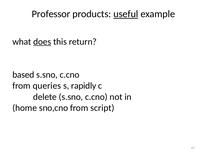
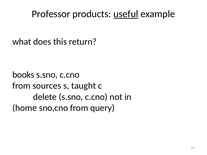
does underline: present -> none (42, 42)
based: based -> books (23, 75)
queries: queries -> sources (47, 86)
rapidly: rapidly -> taught (84, 86)
script: script -> query (102, 108)
